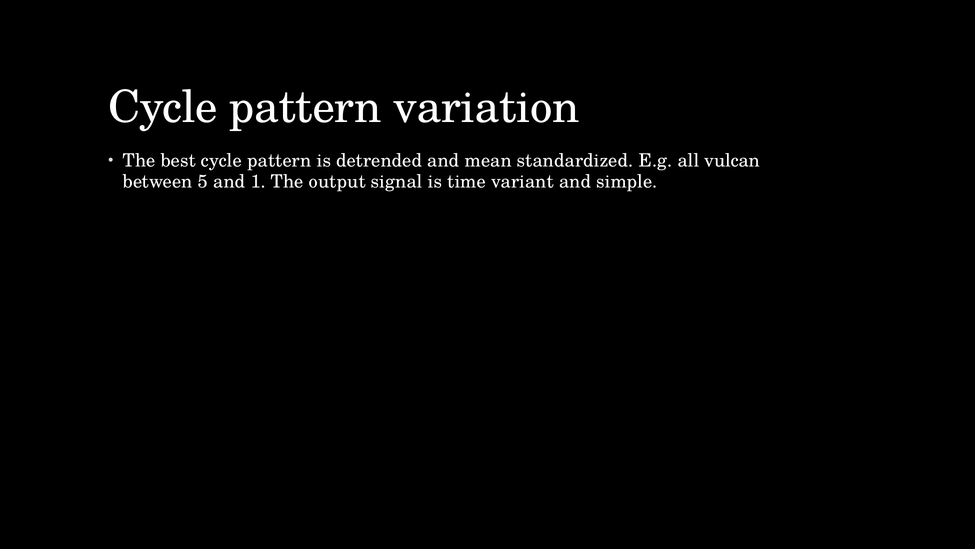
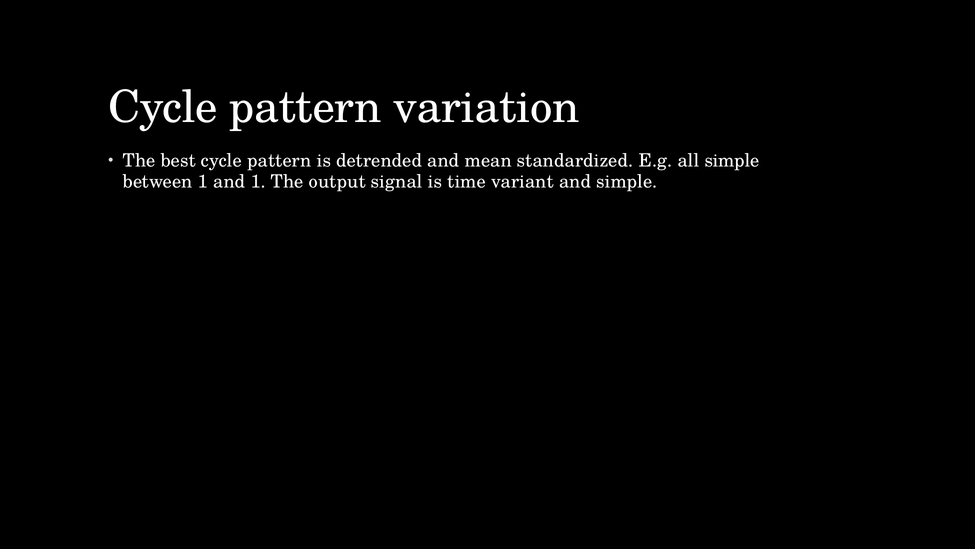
all vulcan: vulcan -> simple (732, 161)
between 5: 5 -> 1 (203, 181)
